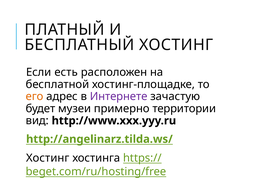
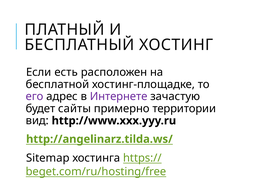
его colour: orange -> purple (35, 96)
музеи: музеи -> сайты (75, 109)
Хостинг: Хостинг -> Sitemap (48, 158)
